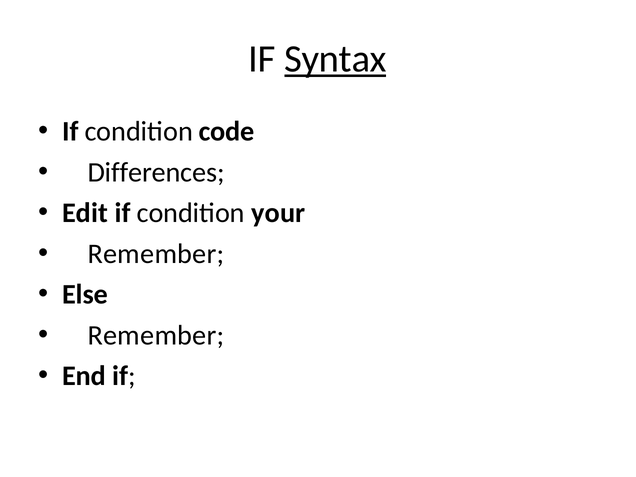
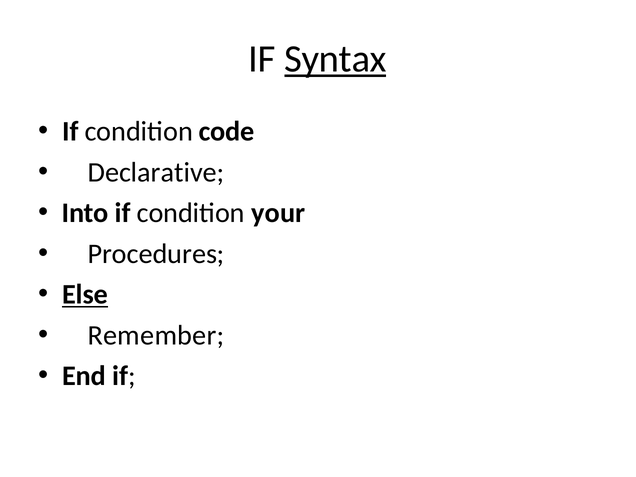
Differences: Differences -> Declarative (156, 172)
Edit: Edit -> Into (85, 213)
Remember: Remember -> Procedures (156, 254)
Else underline: none -> present (85, 295)
